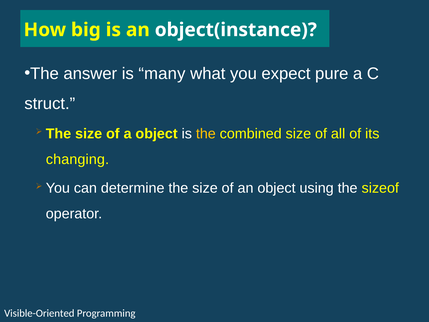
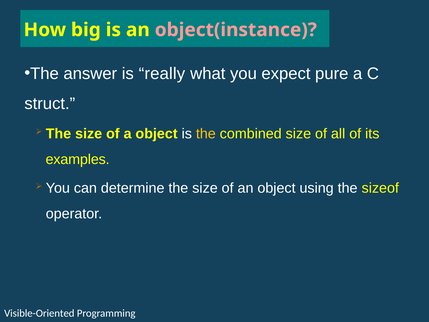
object(instance colour: white -> pink (236, 30)
many: many -> really (162, 74)
changing: changing -> examples (78, 159)
